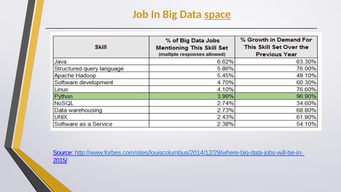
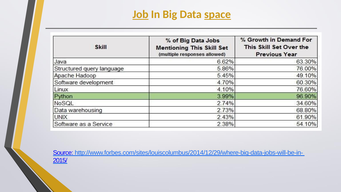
Job underline: none -> present (140, 14)
